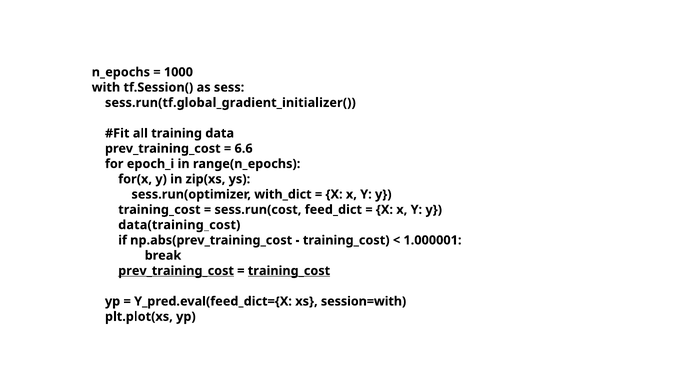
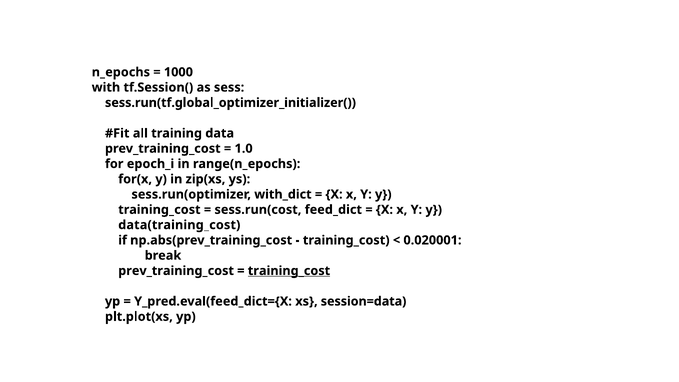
sess.run(tf.global_gradient_initializer(: sess.run(tf.global_gradient_initializer( -> sess.run(tf.global_optimizer_initializer( (230, 103)
6.6: 6.6 -> 1.0 (244, 149)
1.000001: 1.000001 -> 0.020001 (432, 240)
prev_training_cost underline: present -> none (176, 271)
session=with: session=with -> session=data (364, 301)
